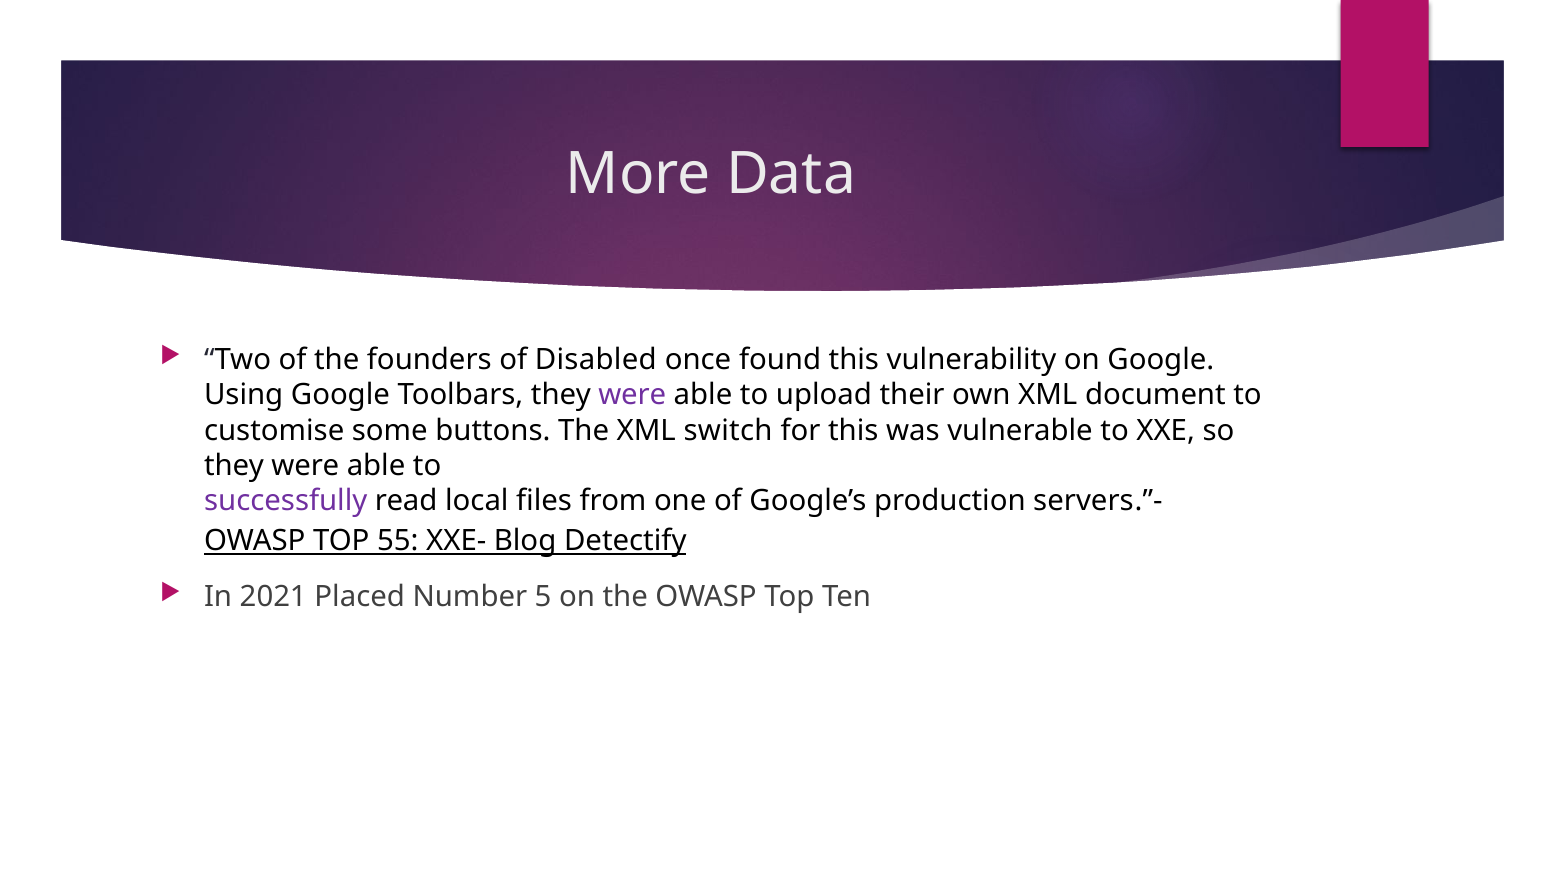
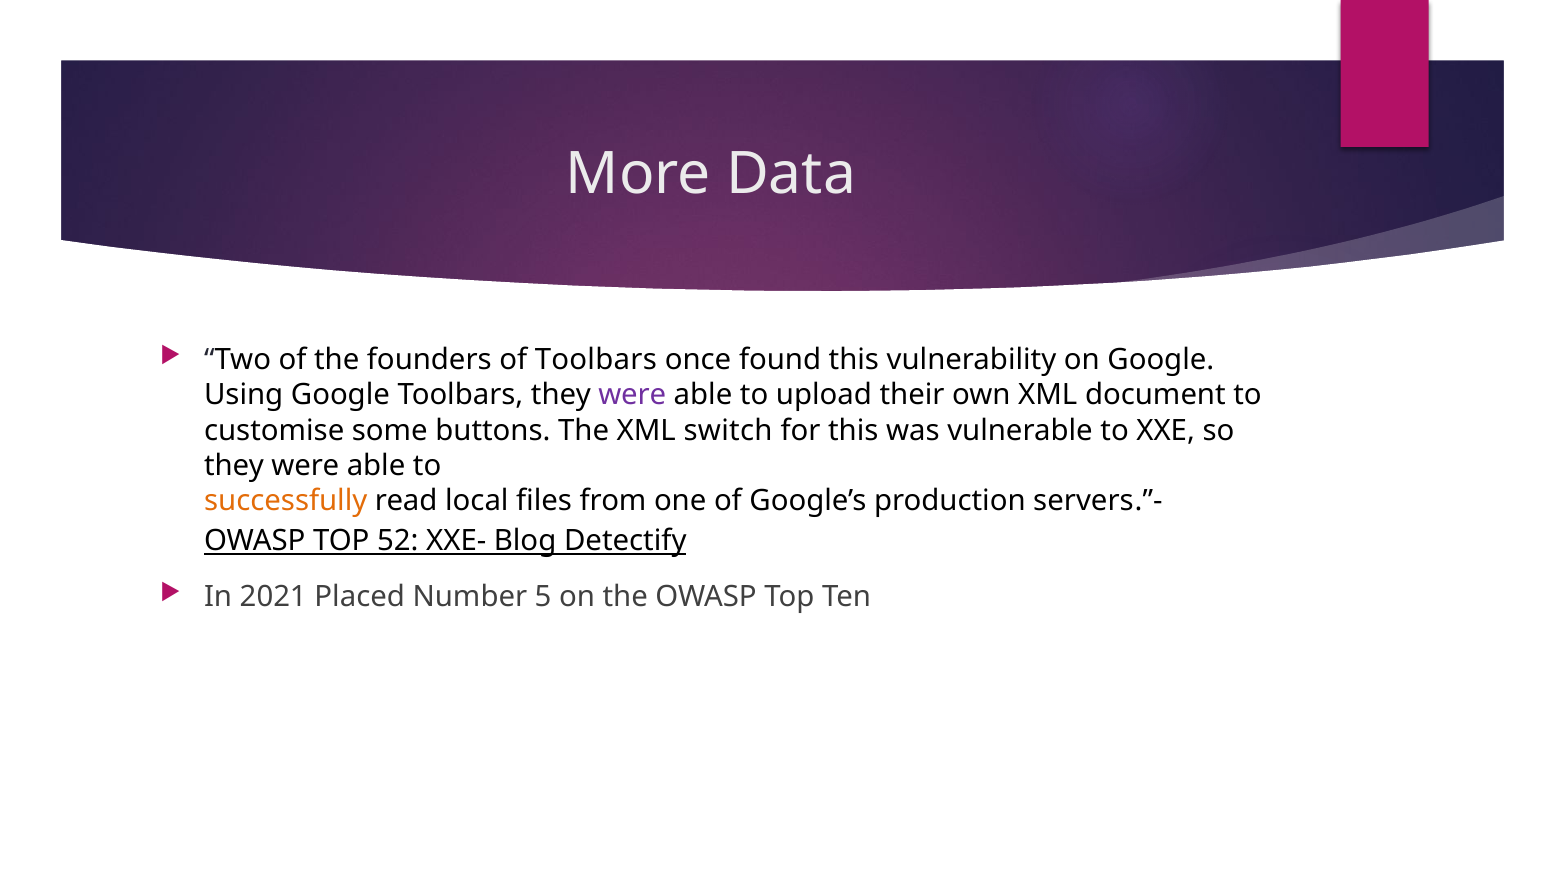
of Disabled: Disabled -> Toolbars (596, 360)
successfully colour: purple -> orange (286, 501)
55: 55 -> 52 (398, 541)
